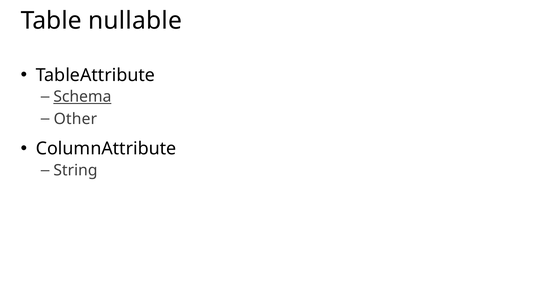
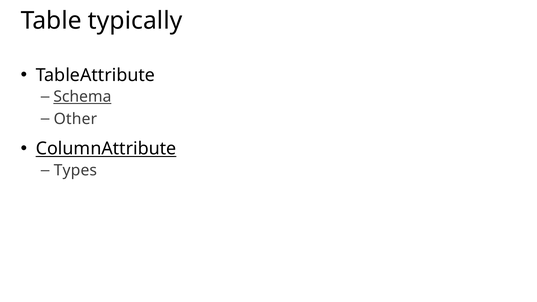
nullable: nullable -> typically (135, 21)
ColumnAttribute underline: none -> present (106, 149)
String: String -> Types (75, 170)
